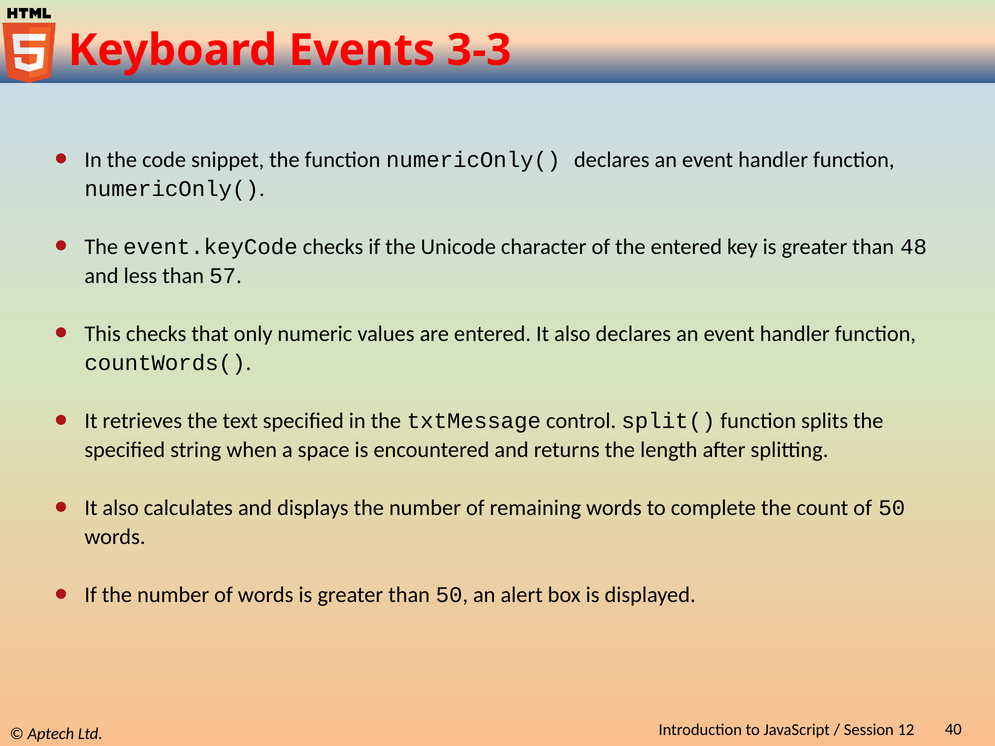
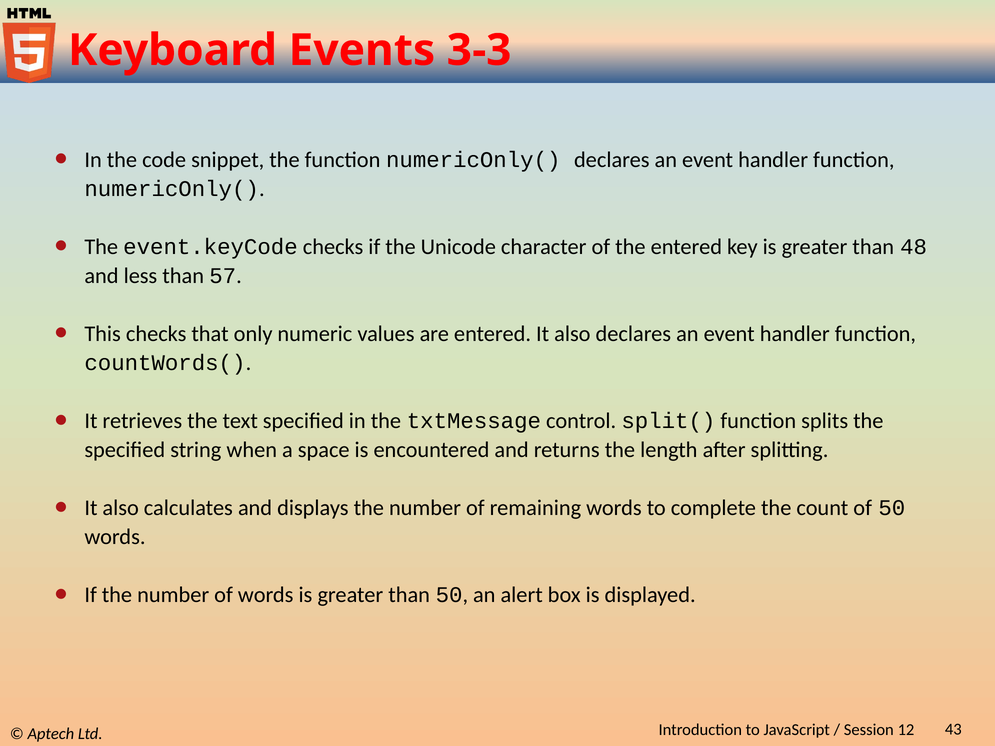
40: 40 -> 43 (953, 730)
